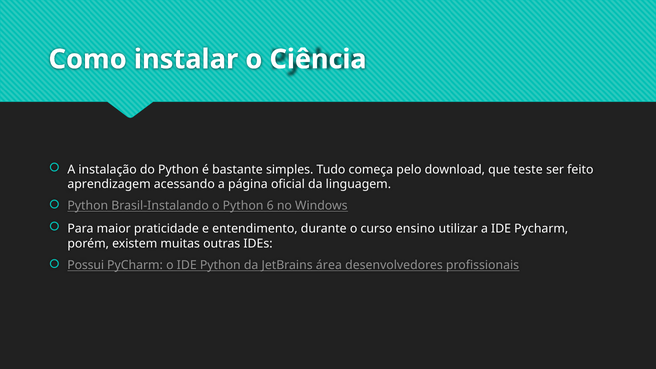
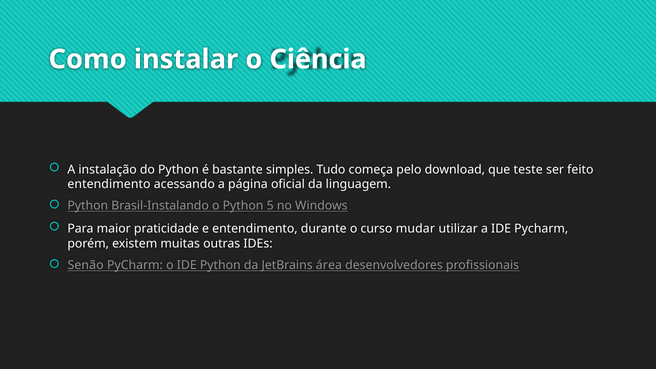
aprendizagem: aprendizagem -> entendimento (109, 184)
6: 6 -> 5 (270, 206)
ensino: ensino -> mudar (415, 229)
Possui: Possui -> Senão (86, 265)
